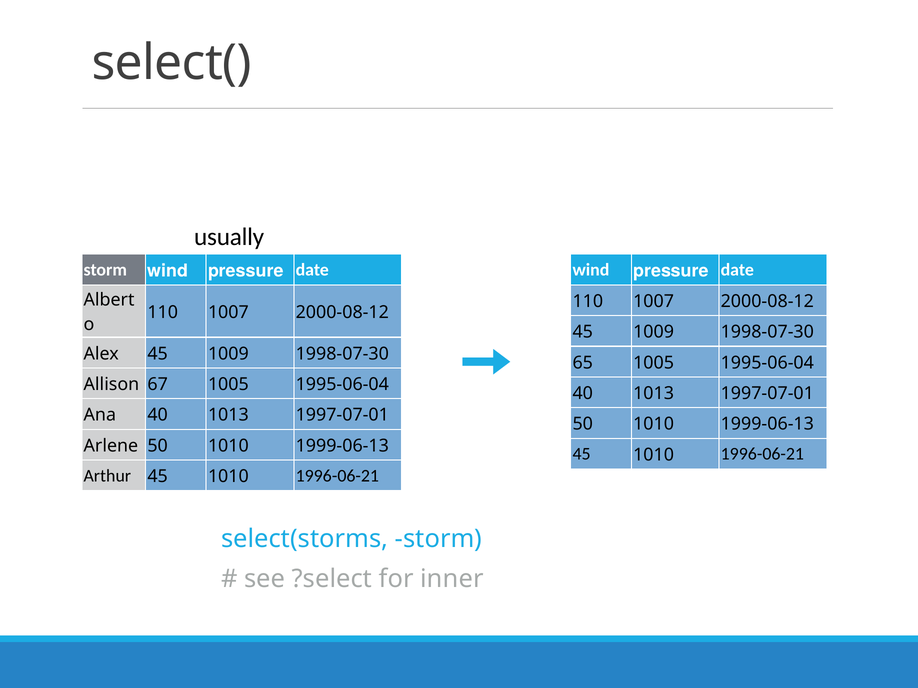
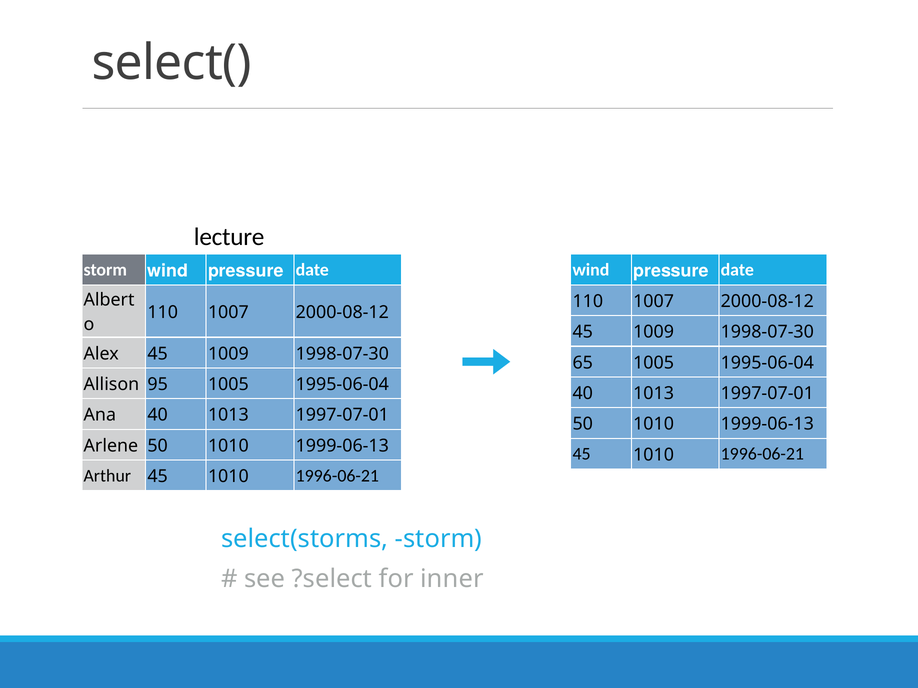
usually: usually -> lecture (229, 237)
67: 67 -> 95 (158, 385)
